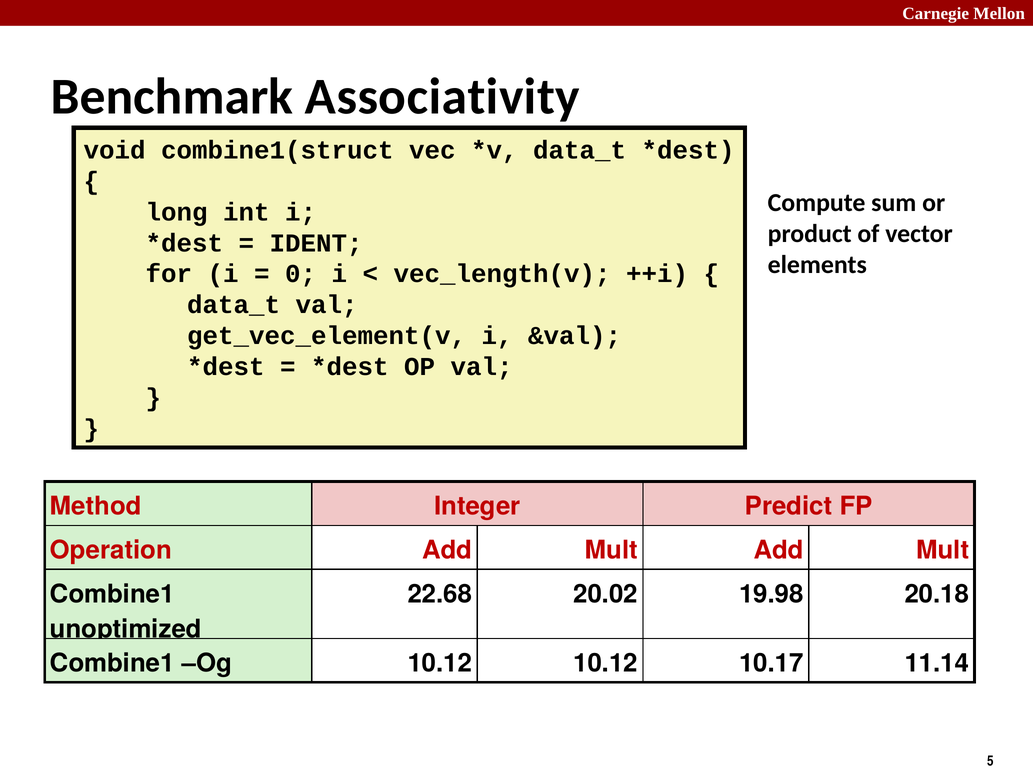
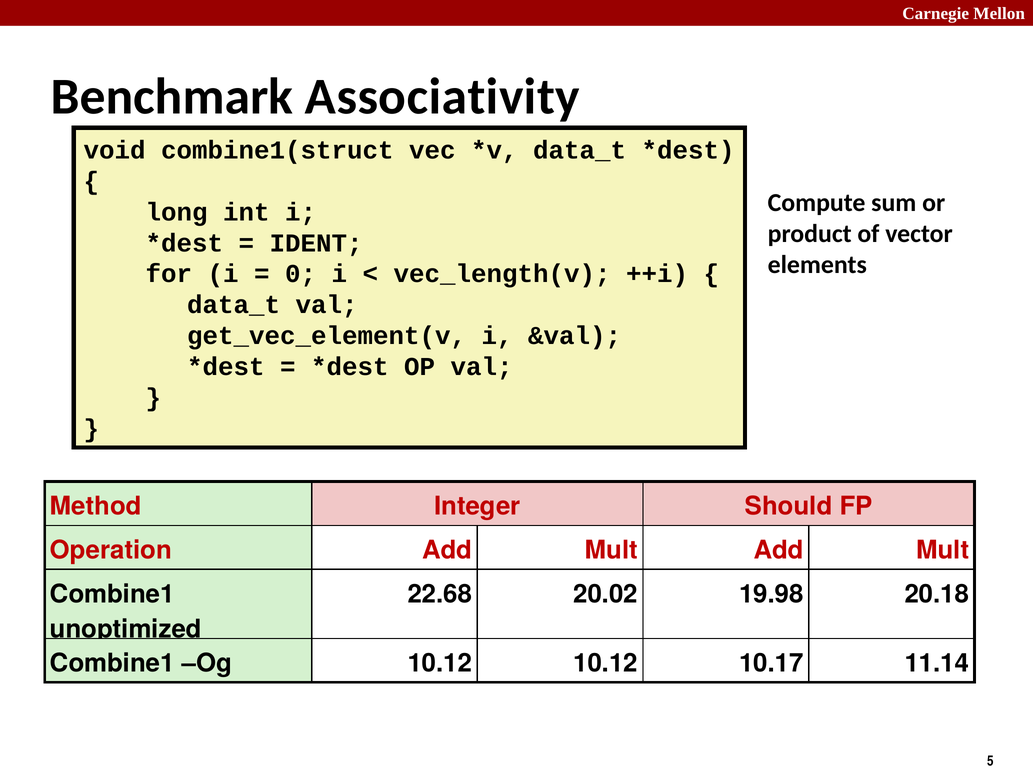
Predict: Predict -> Should (789, 507)
